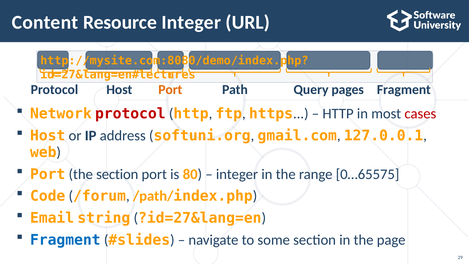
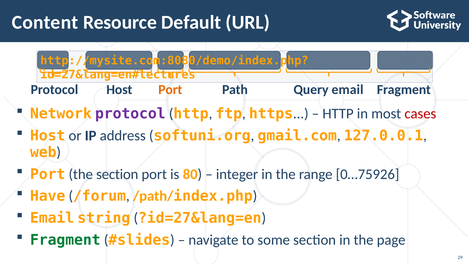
Resource Integer: Integer -> Default (191, 22)
Query pages: pages -> email (348, 89)
protocol colour: red -> purple (130, 114)
0…65575: 0…65575 -> 0…75926 (368, 174)
Code: Code -> Have (48, 196)
Fragment colour: blue -> green (65, 240)
